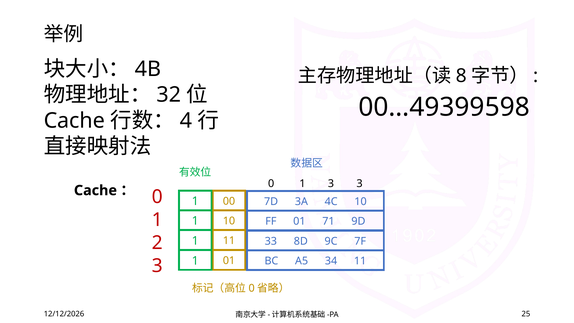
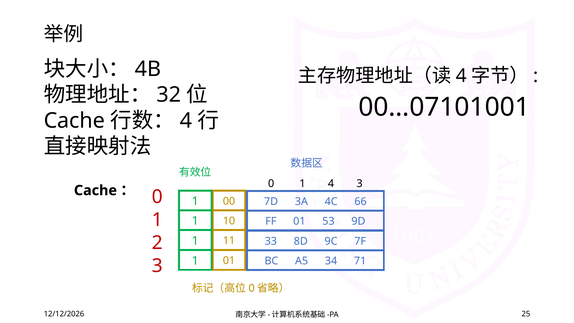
8: 8 -> 4 (461, 76)
00…49399598: 00…49399598 -> 00…07101001 (444, 107)
1 3: 3 -> 4 (331, 184)
4C 10: 10 -> 66 (361, 201)
71: 71 -> 53 (328, 221)
34 11: 11 -> 71 (360, 261)
